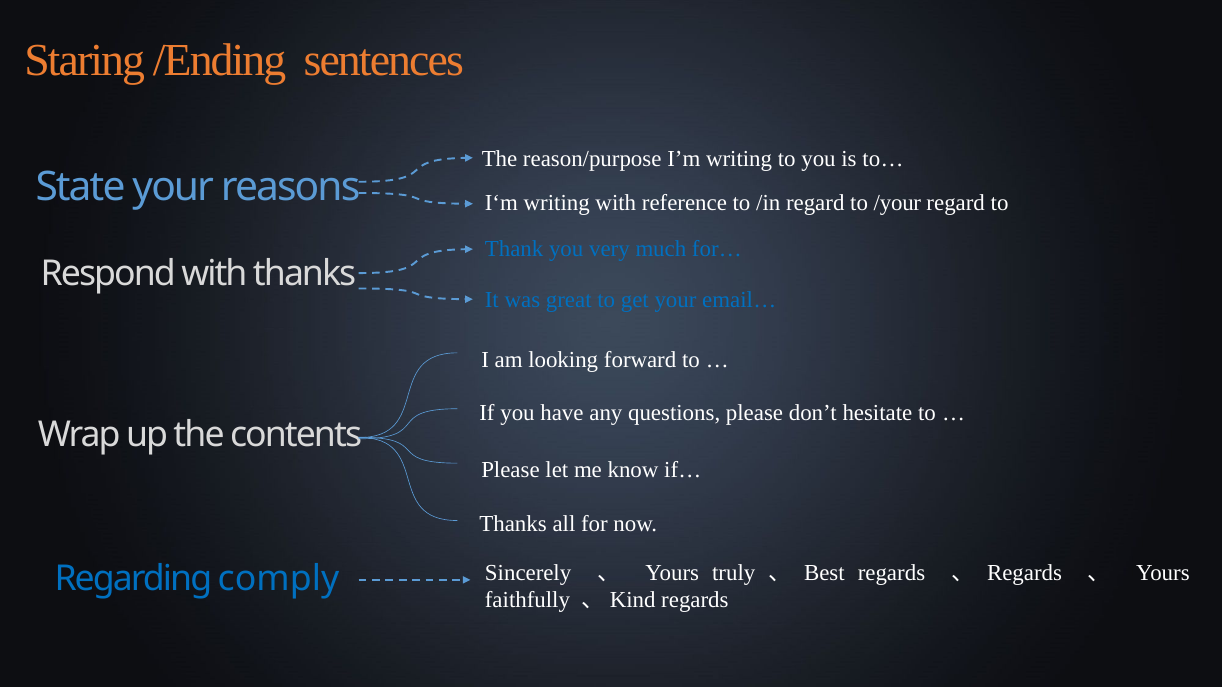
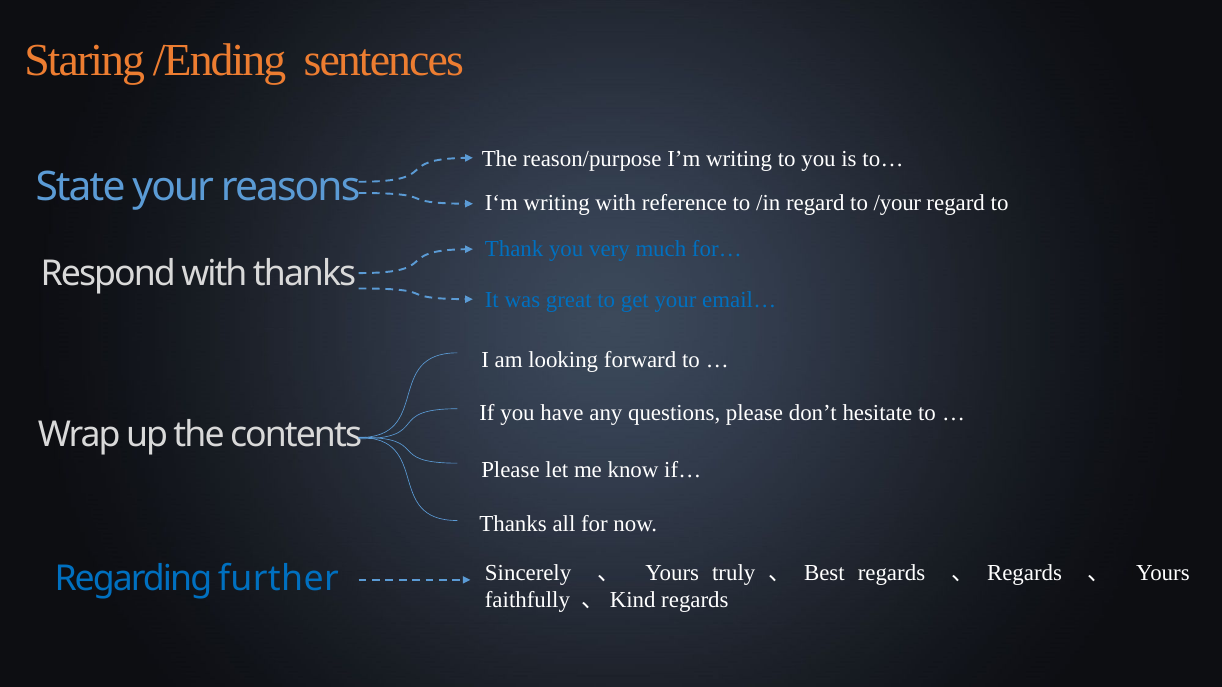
comply: comply -> further (278, 579)
